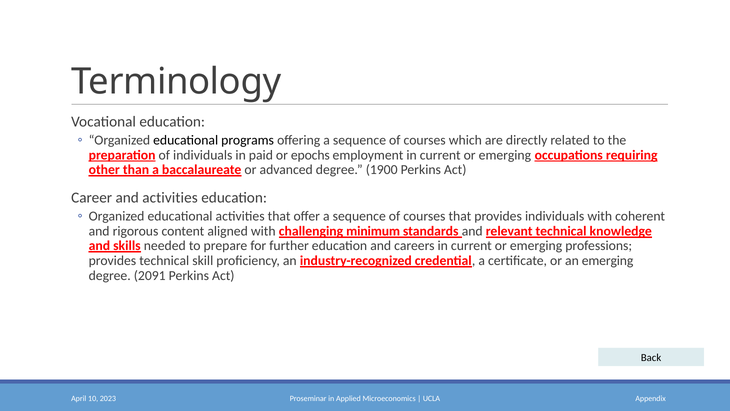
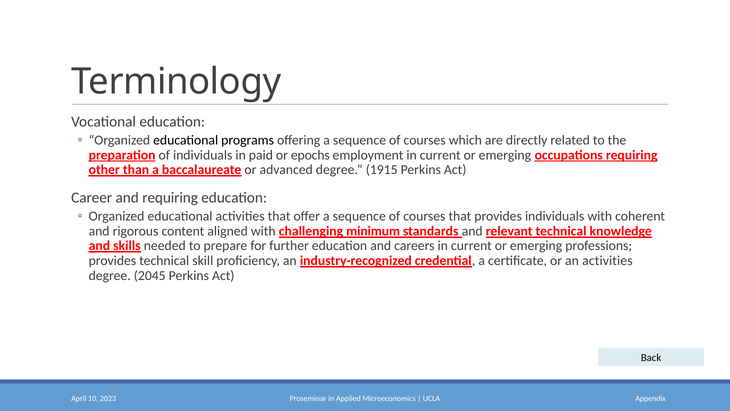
1900: 1900 -> 1915 (382, 170)
and activities: activities -> requiring (170, 197)
an emerging: emerging -> activities (607, 260)
2091: 2091 -> 2045 (150, 275)
